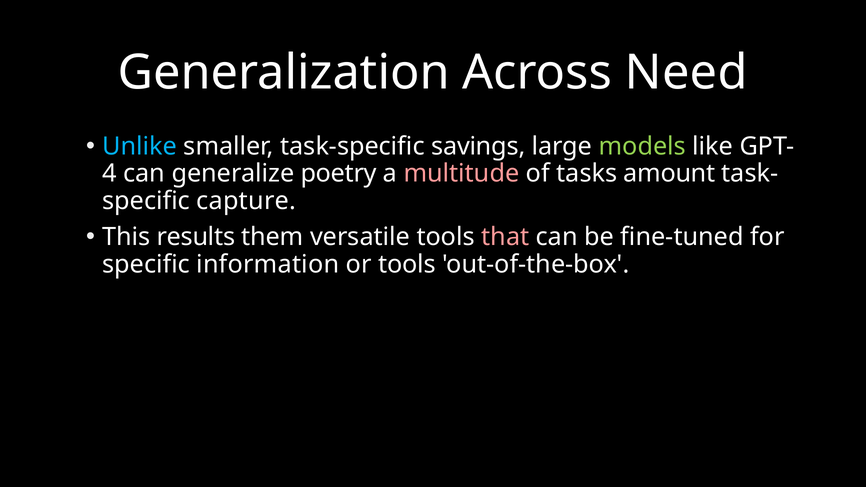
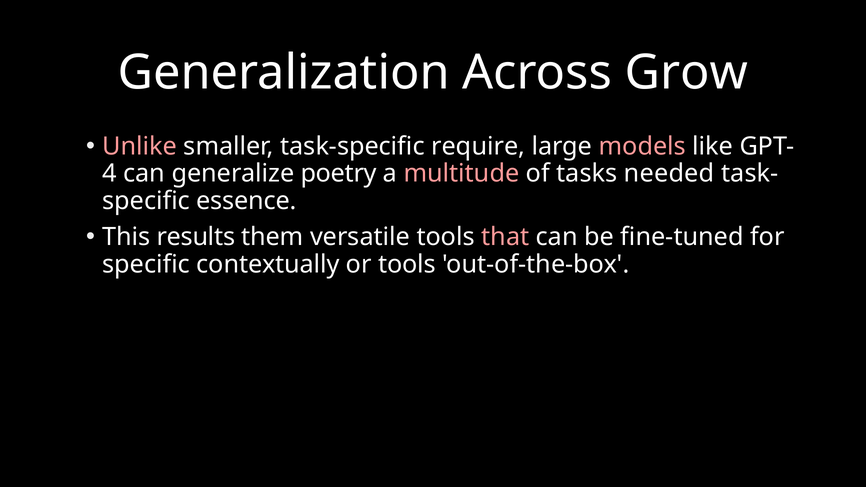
Need: Need -> Grow (686, 73)
Unlike colour: light blue -> pink (140, 146)
savings: savings -> require (478, 146)
models colour: light green -> pink (642, 146)
amount: amount -> needed (669, 174)
capture: capture -> essence (246, 201)
information: information -> contextually (268, 264)
